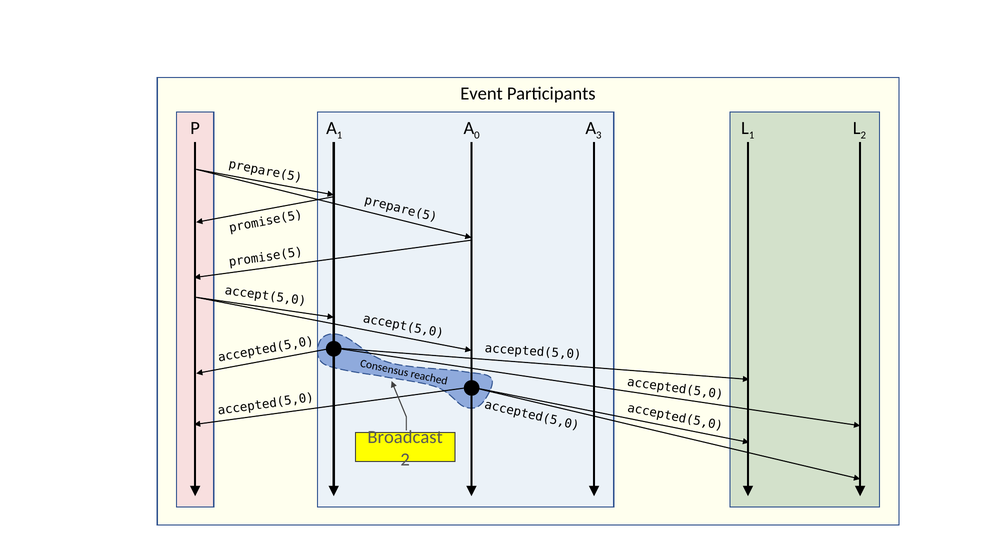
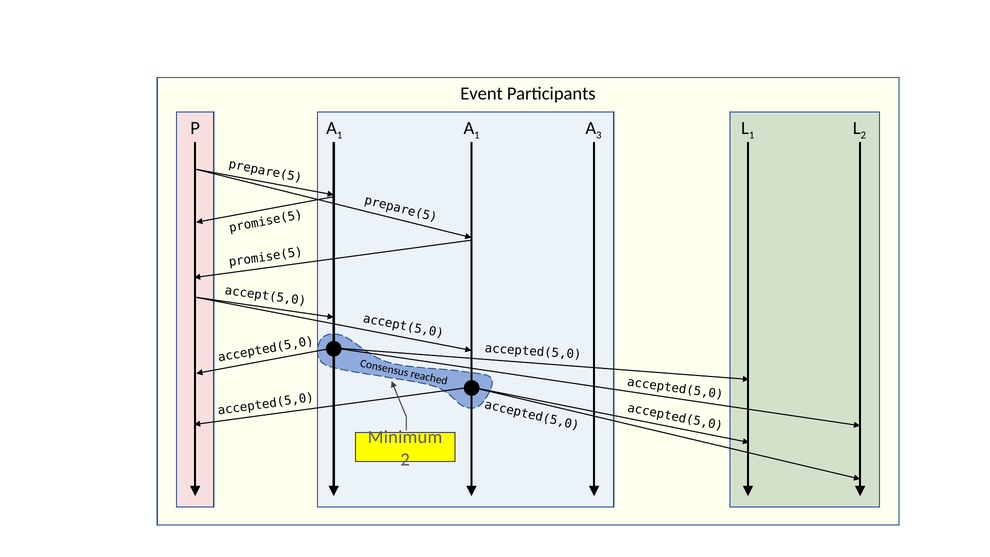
0: 0 -> 1 (477, 135)
Broadcast: Broadcast -> Minimum (405, 437)
